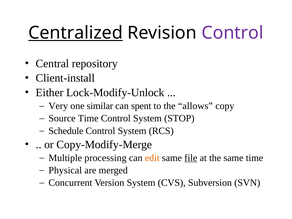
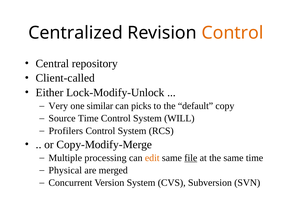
Centralized underline: present -> none (76, 33)
Control colour: purple -> orange (232, 33)
Client-install: Client-install -> Client-called (65, 78)
spent: spent -> picks (141, 106)
allows: allows -> default (195, 106)
STOP: STOP -> WILL (179, 118)
Schedule: Schedule -> Profilers (66, 131)
